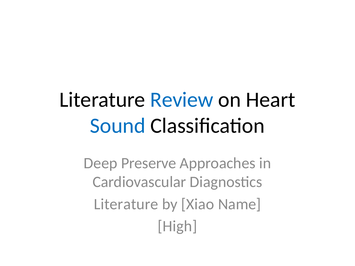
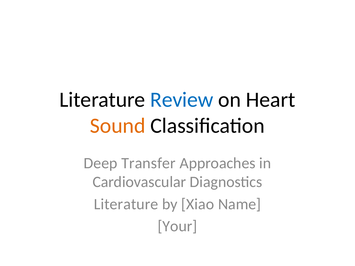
Sound colour: blue -> orange (118, 126)
Preserve: Preserve -> Transfer (149, 163)
High: High -> Your (177, 226)
